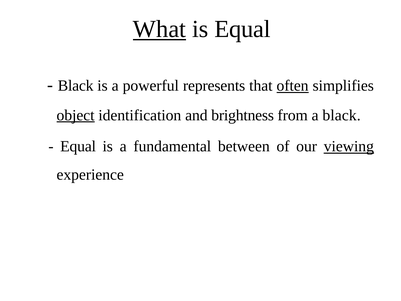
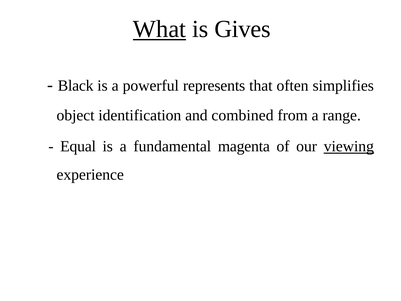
is Equal: Equal -> Gives (243, 29)
often underline: present -> none (293, 86)
object underline: present -> none (76, 115)
brightness: brightness -> combined (243, 115)
a black: black -> range (342, 115)
between: between -> magenta (244, 146)
